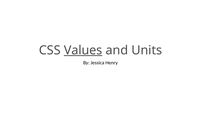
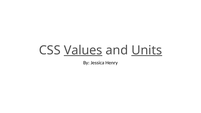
Units underline: none -> present (147, 50)
